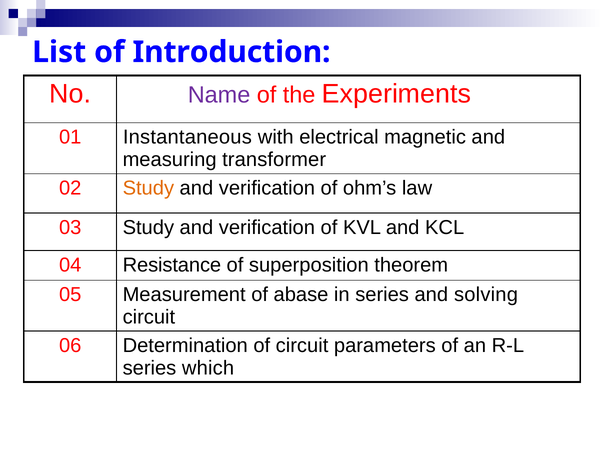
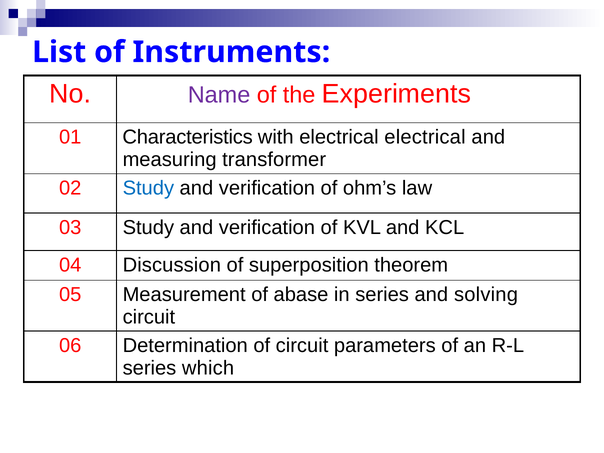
Introduction: Introduction -> Instruments (231, 52)
Instantaneous: Instantaneous -> Characteristics (188, 137)
electrical magnetic: magnetic -> electrical (425, 137)
Study colour: orange -> blue (148, 188)
Resistance: Resistance -> Discussion (172, 265)
